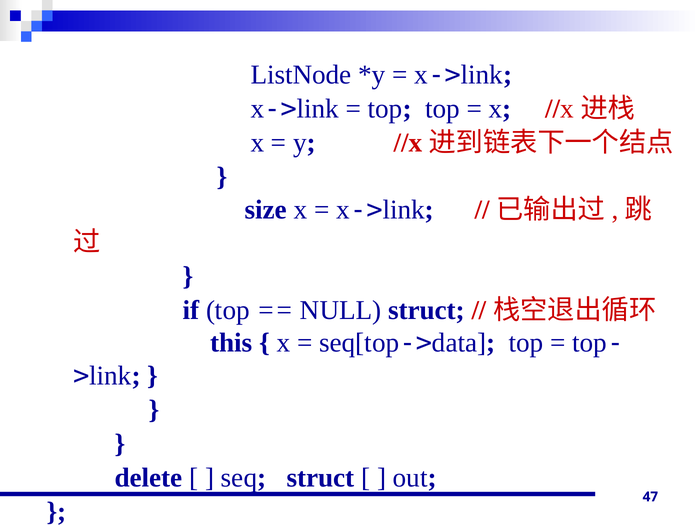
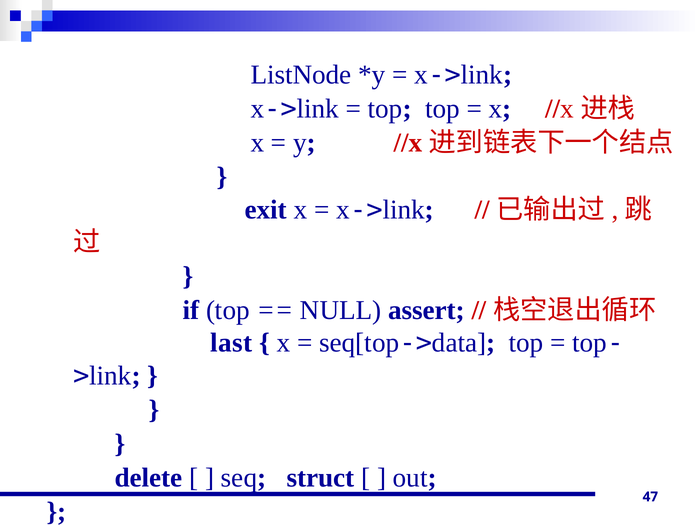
size: size -> exit (266, 210)
NULL struct: struct -> assert (426, 310)
this: this -> last (231, 343)
